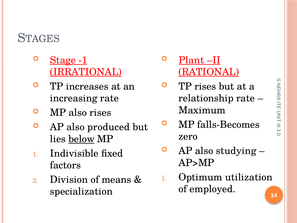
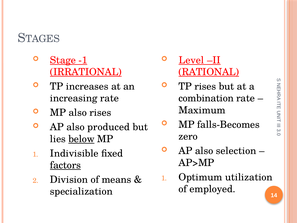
Plant: Plant -> Level (191, 60)
relationship: relationship -> combination (206, 98)
studying: studying -> selection (236, 151)
factors underline: none -> present (65, 165)
